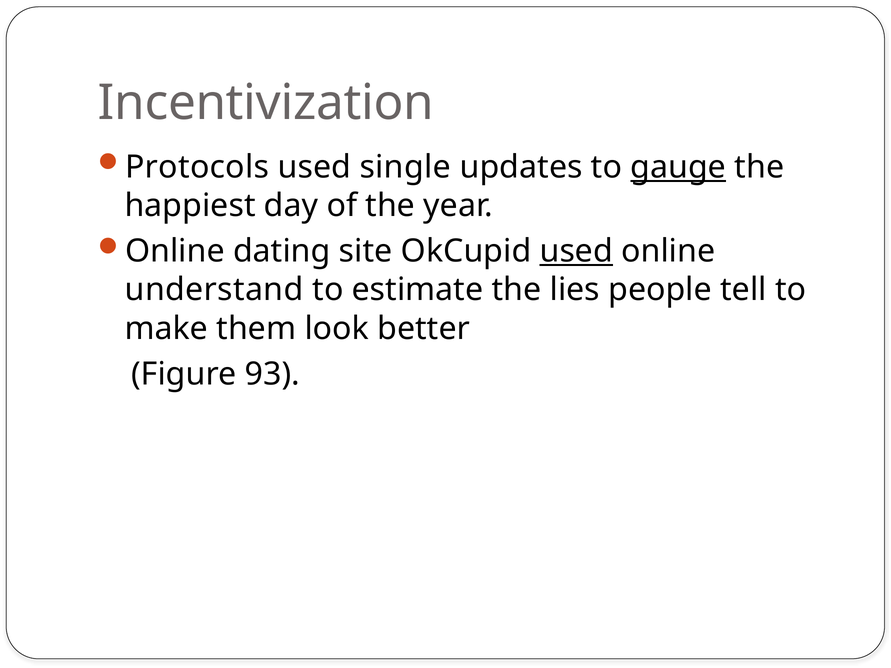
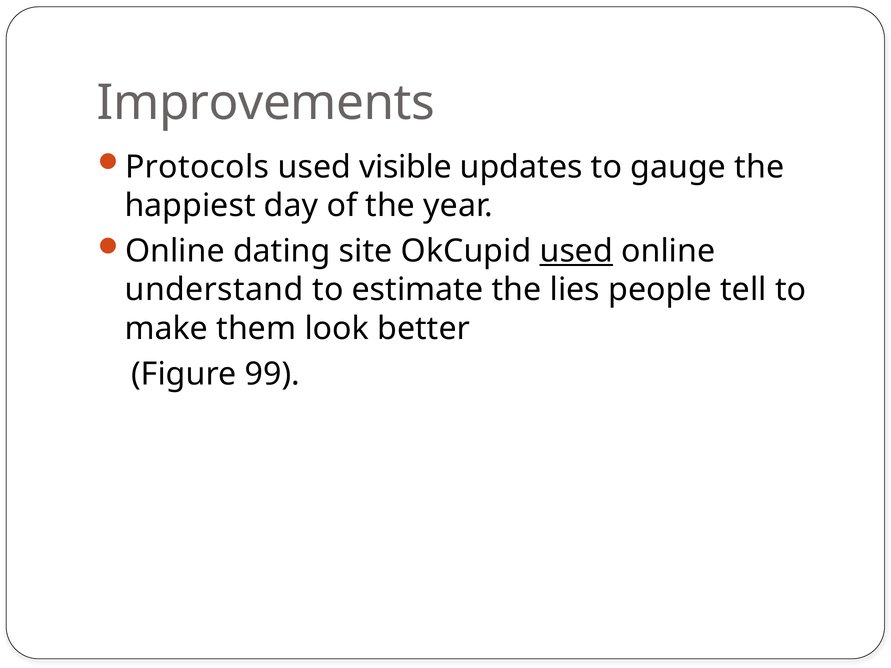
Incentivization: Incentivization -> Improvements (266, 103)
single: single -> visible (406, 167)
gauge underline: present -> none (678, 167)
93: 93 -> 99 (272, 374)
